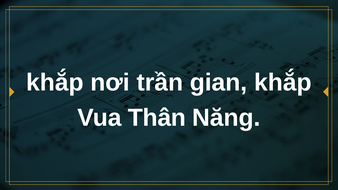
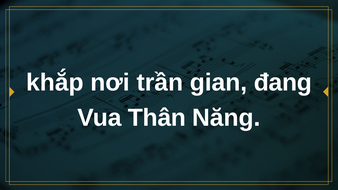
gian khắp: khắp -> đang (283, 82)
